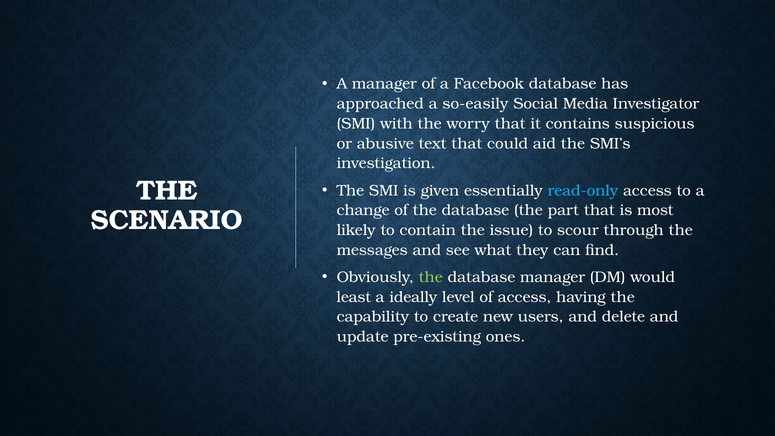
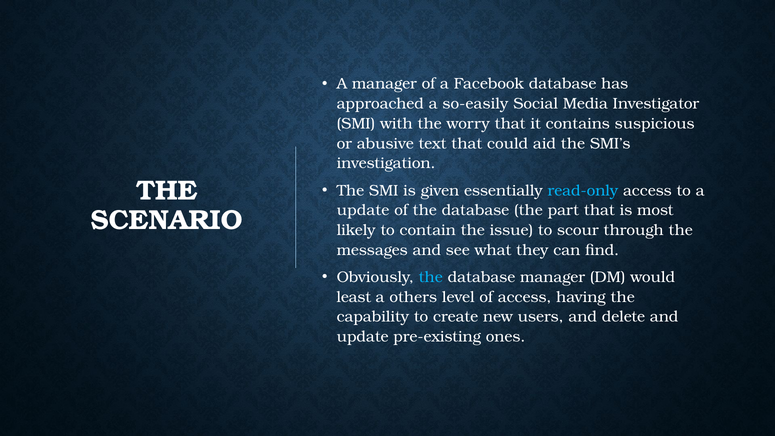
change: change -> update (363, 210)
the colour: light green -> light blue (431, 277)
ideally: ideally -> others (413, 297)
